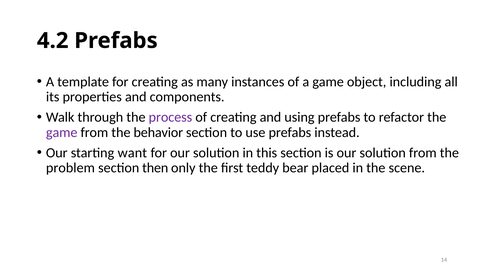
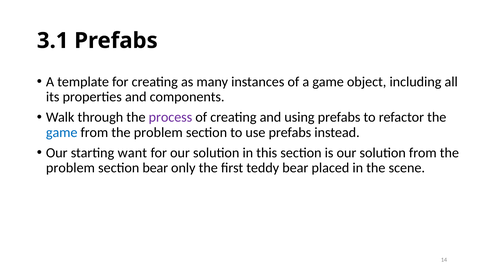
4.2: 4.2 -> 3.1 (53, 41)
game colour: purple -> blue (62, 133)
behavior: behavior -> problem (158, 133)
section then: then -> bear (155, 168)
